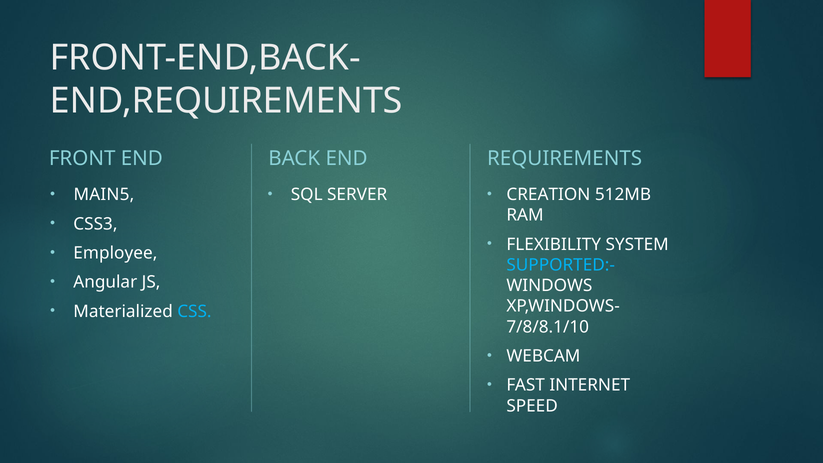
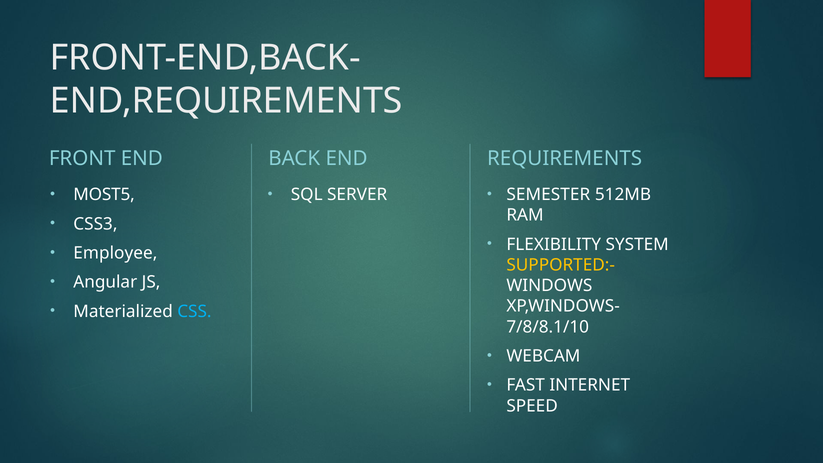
MAIN5: MAIN5 -> MOST5 (104, 195)
CREATION: CREATION -> SEMESTER (548, 195)
SUPPORTED:- colour: light blue -> yellow (561, 265)
